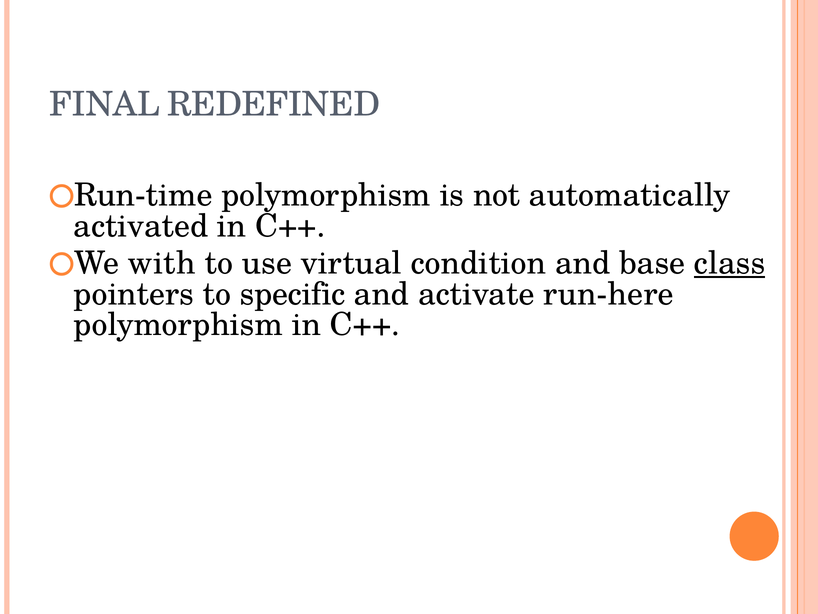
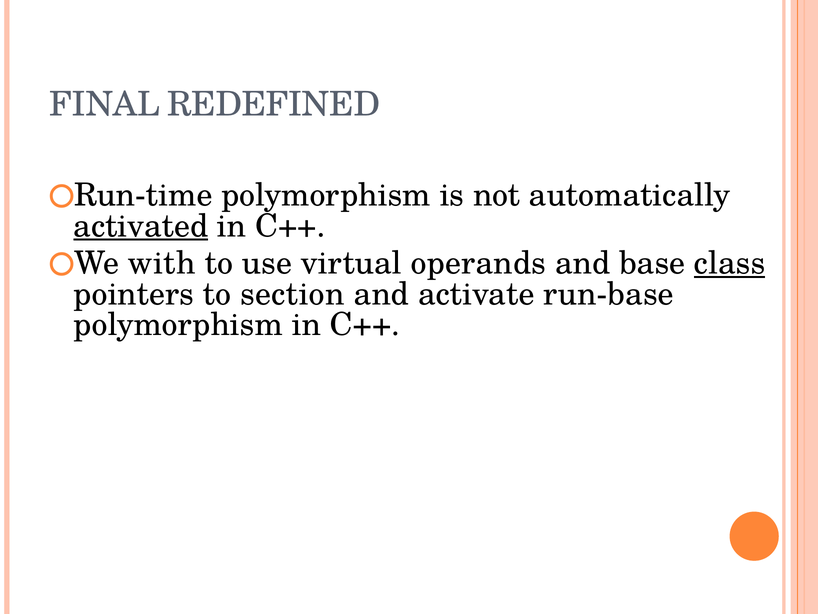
activated underline: none -> present (141, 226)
condition: condition -> operands (478, 263)
specific: specific -> section (292, 294)
run-here: run-here -> run-base (609, 294)
